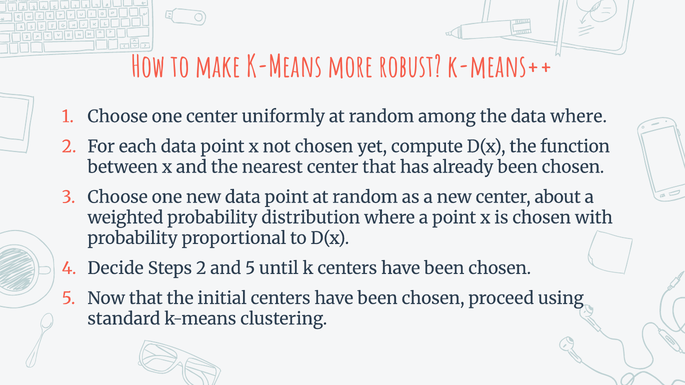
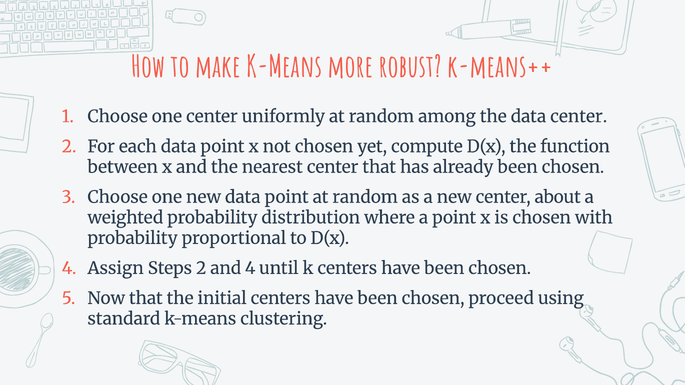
data where: where -> center (579, 117)
Decide: Decide -> Assign (116, 269)
and 5: 5 -> 4 (250, 269)
